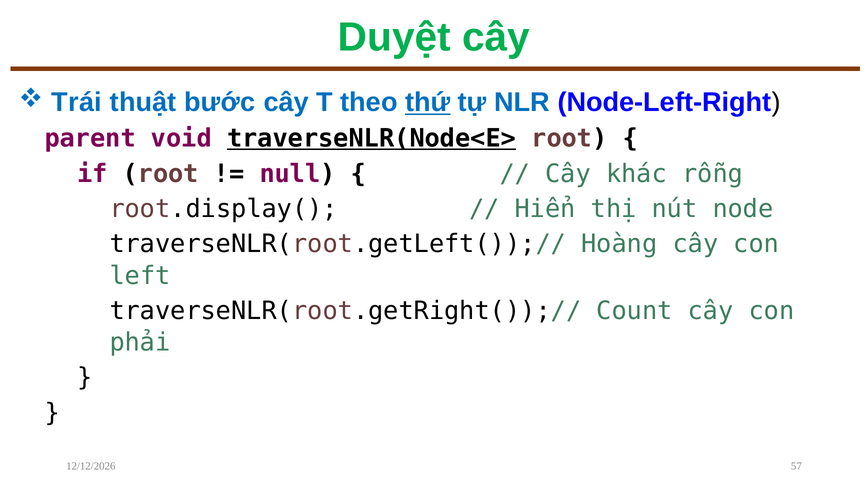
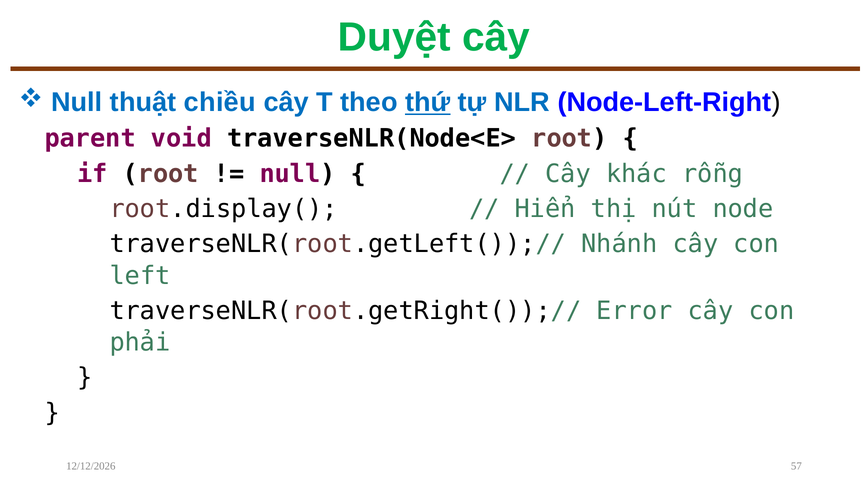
Trái: Trái -> Null (77, 103)
bước: bước -> chiều (220, 103)
traverseNLR(Node<E> underline: present -> none (372, 139)
Hoàng: Hoàng -> Nhánh (619, 244)
Count: Count -> Error (634, 311)
